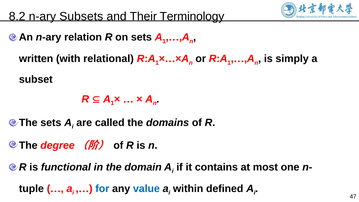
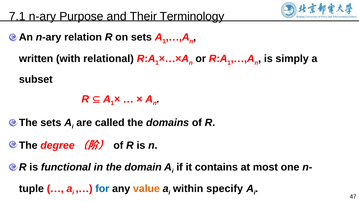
8.2: 8.2 -> 7.1 (17, 17)
Subsets: Subsets -> Purpose (81, 17)
value colour: blue -> orange (146, 189)
defined: defined -> specify (225, 189)
